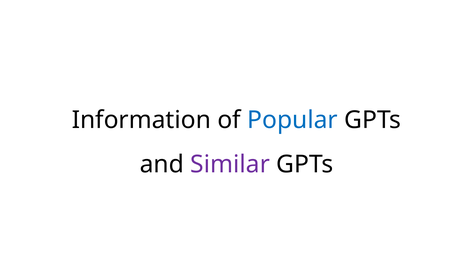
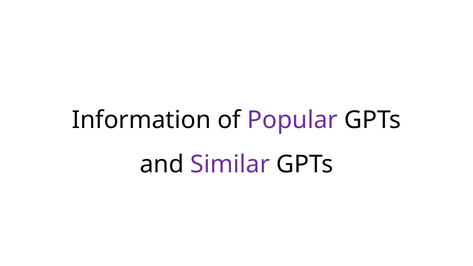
Popular colour: blue -> purple (292, 120)
